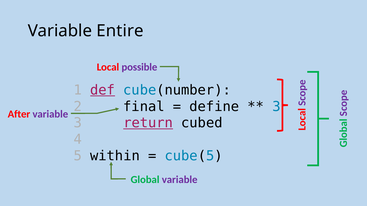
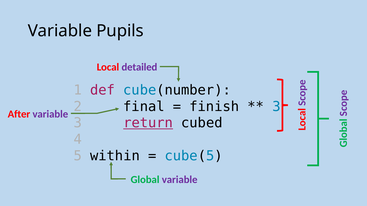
Entire: Entire -> Pupils (120, 31)
possible: possible -> detailed (139, 67)
def underline: present -> none (103, 90)
define: define -> finish (214, 107)
